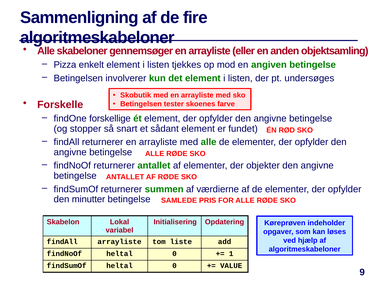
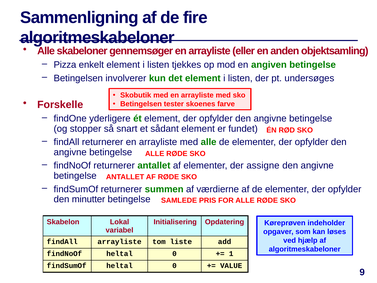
forskellige: forskellige -> yderligere (110, 118)
objekter: objekter -> assigne (263, 165)
